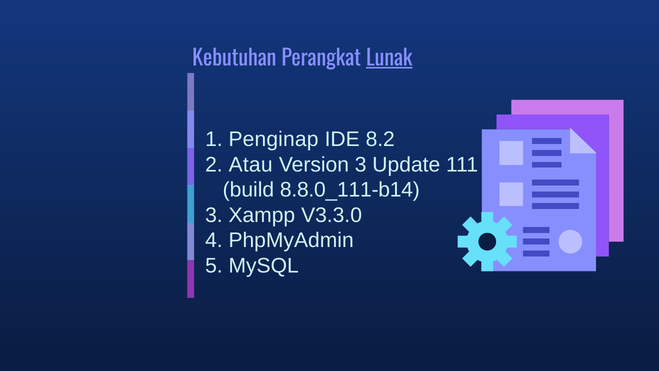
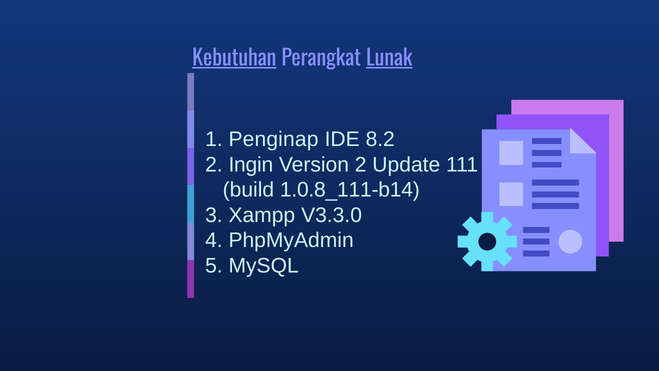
Kebutuhan underline: none -> present (234, 58)
Atau: Atau -> Ingin (251, 165)
Version 3: 3 -> 2 (361, 165)
8.8.0_111-b14: 8.8.0_111-b14 -> 1.0.8_111-b14 (350, 190)
